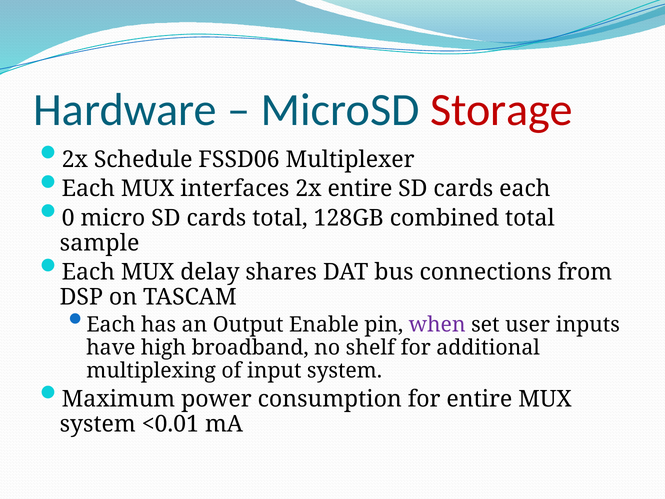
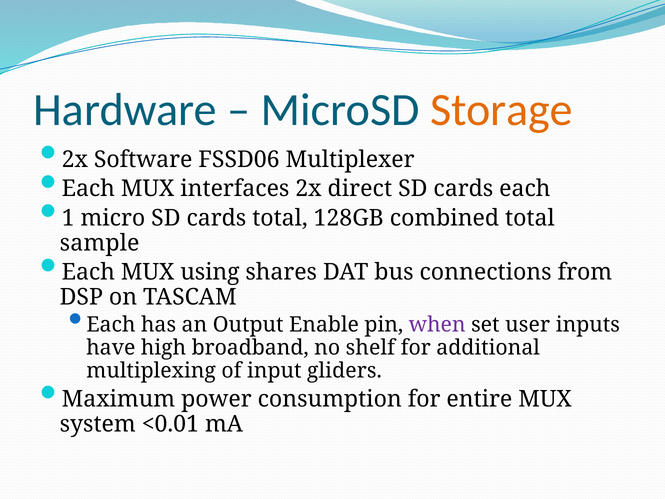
Storage colour: red -> orange (501, 110)
Schedule: Schedule -> Software (143, 159)
2x entire: entire -> direct (360, 189)
0: 0 -> 1 (68, 218)
delay: delay -> using (210, 272)
input system: system -> gliders (344, 371)
